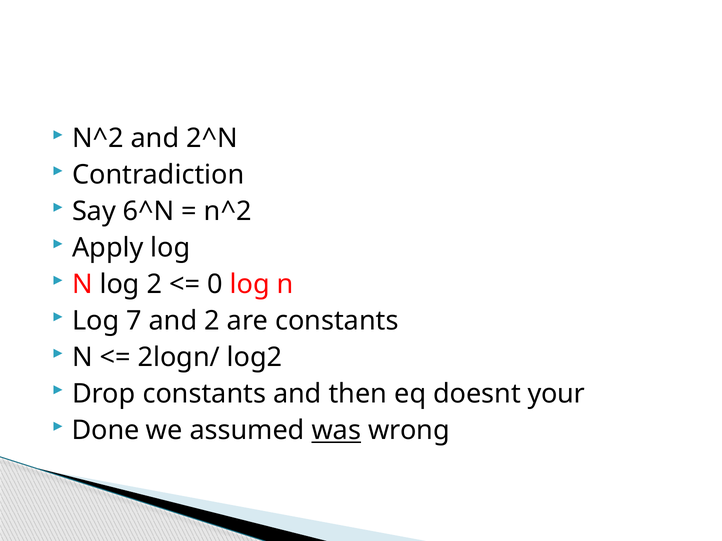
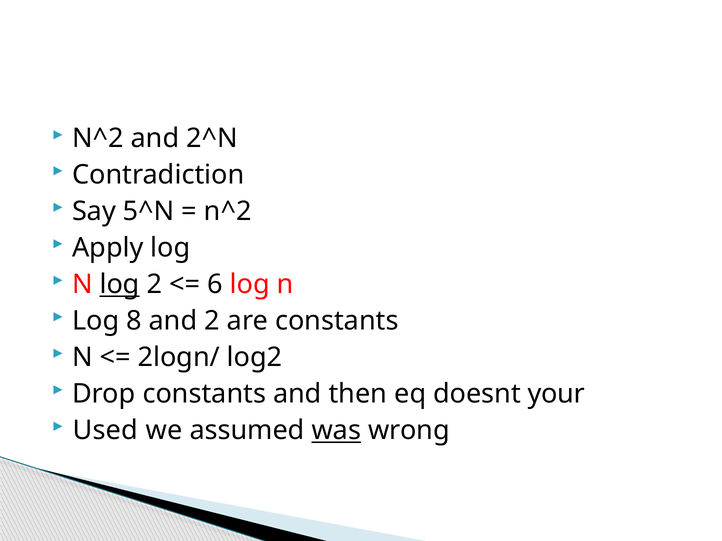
6^N: 6^N -> 5^N (149, 212)
log underline: none -> present (120, 285)
0: 0 -> 6 (215, 285)
7: 7 -> 8 (134, 321)
Done: Done -> Used (105, 431)
